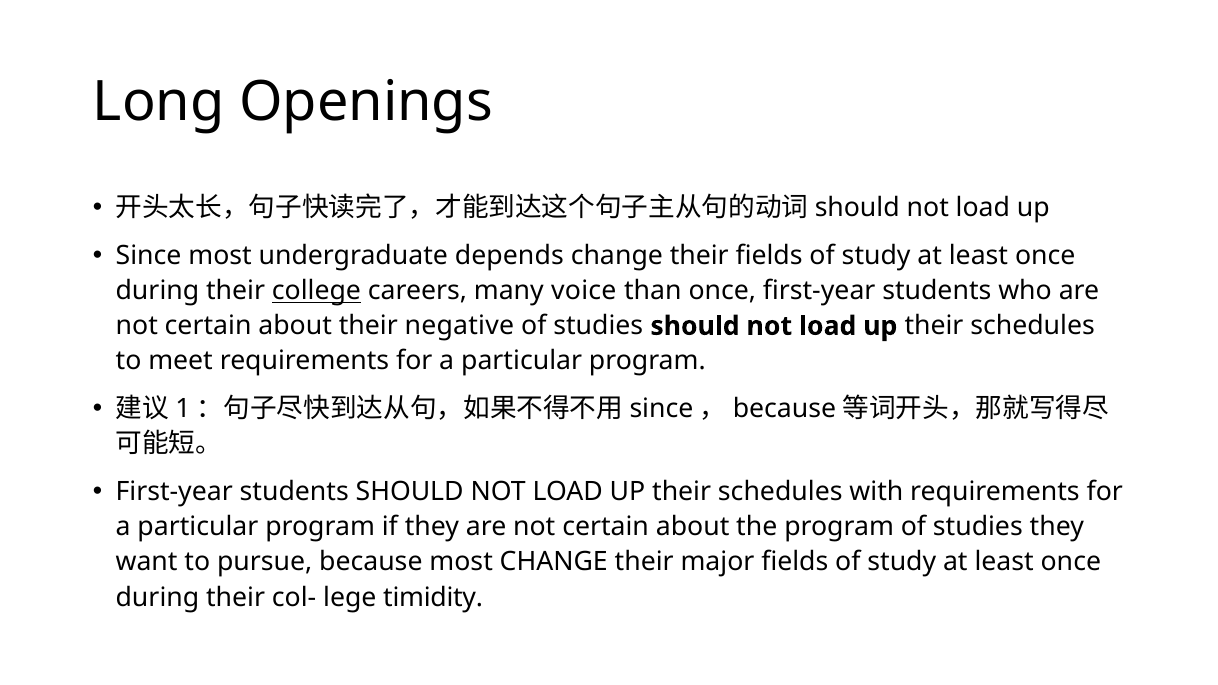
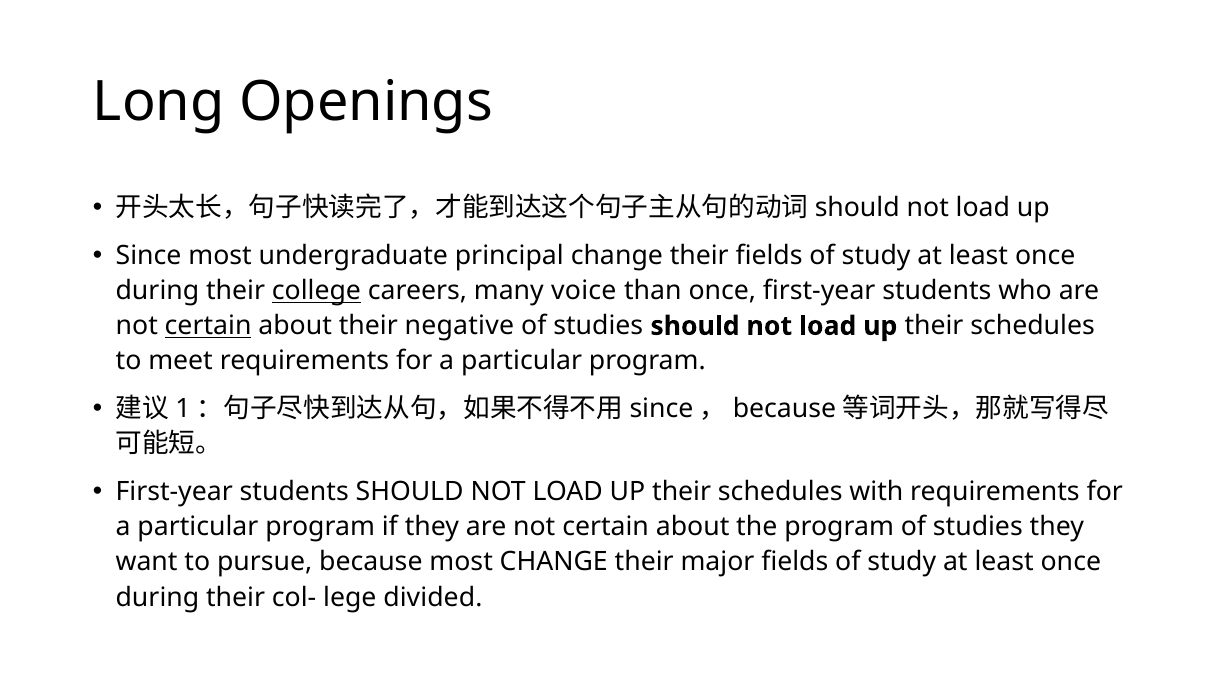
depends: depends -> principal (509, 256)
certain underline: none -> present (208, 326)
timidity: timidity -> divided (433, 597)
